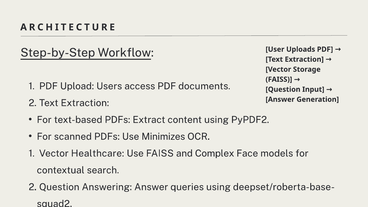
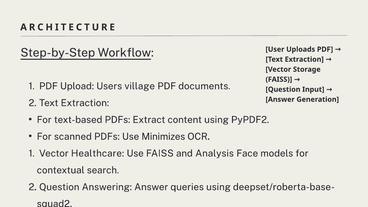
access: access -> village (140, 86)
Complex: Complex -> Analysis (215, 153)
